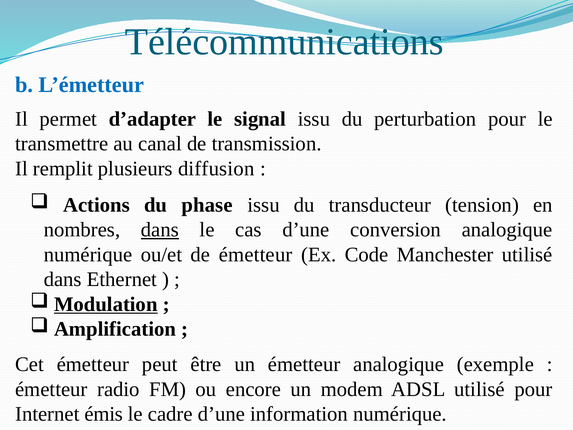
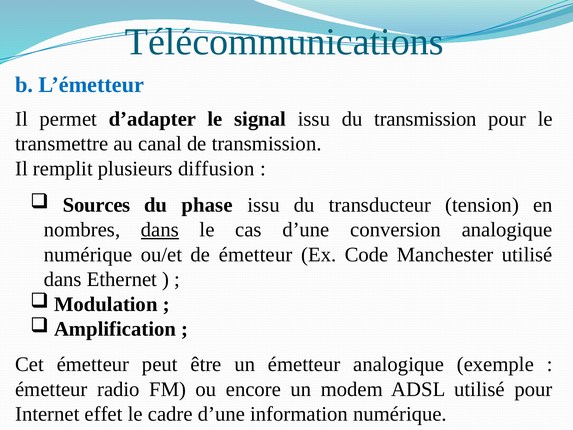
du perturbation: perturbation -> transmission (425, 119)
Actions: Actions -> Sources (97, 205)
Modulation underline: present -> none (106, 304)
émis: émis -> effet (104, 414)
